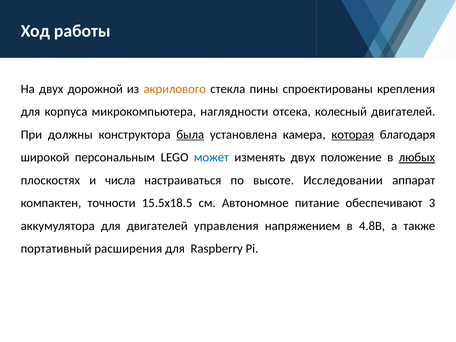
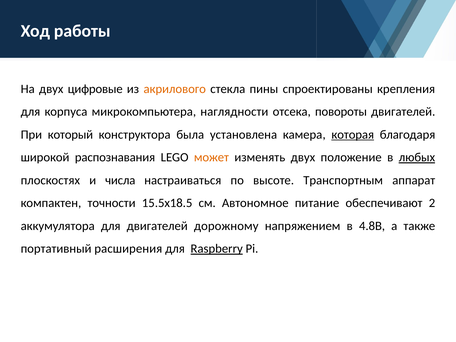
дорожной: дорожной -> цифровые (95, 89)
колесный: колесный -> повороты (341, 112)
должны: должны -> который (70, 135)
была underline: present -> none (190, 135)
персональным: персональным -> распознавания (115, 157)
может colour: blue -> orange (211, 157)
Исследовании: Исследовании -> Транспортным (343, 180)
3: 3 -> 2 (432, 203)
управления: управления -> дорожному (226, 226)
Raspberry underline: none -> present (217, 249)
